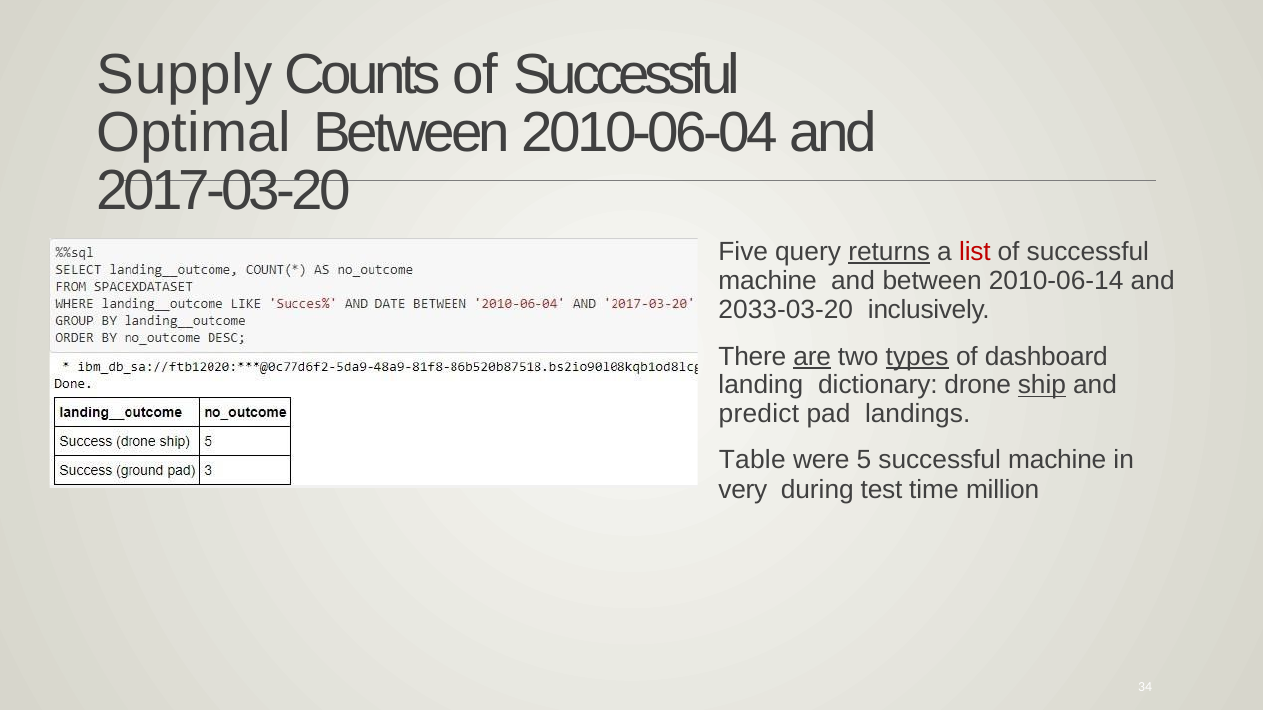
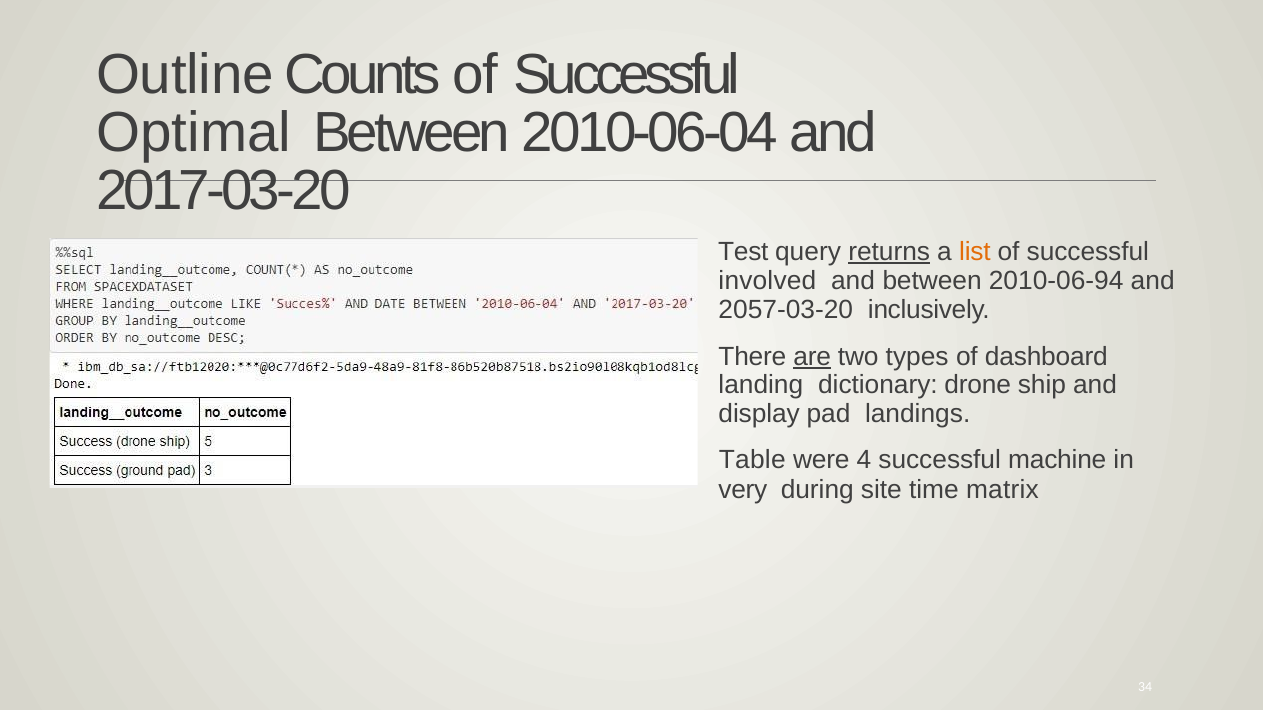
Supply: Supply -> Outline (185, 75)
Five: Five -> Test (743, 252)
list colour: red -> orange (975, 252)
machine: machine -> involved (767, 281)
2010-06-14: 2010-06-14 -> 2010-06-94 (1056, 281)
2033-03-20: 2033-03-20 -> 2057-03-20 (786, 310)
types underline: present -> none (917, 357)
ship underline: present -> none (1042, 385)
predict: predict -> display (759, 414)
5: 5 -> 4 (864, 460)
test: test -> site (881, 490)
million: million -> matrix (1002, 490)
